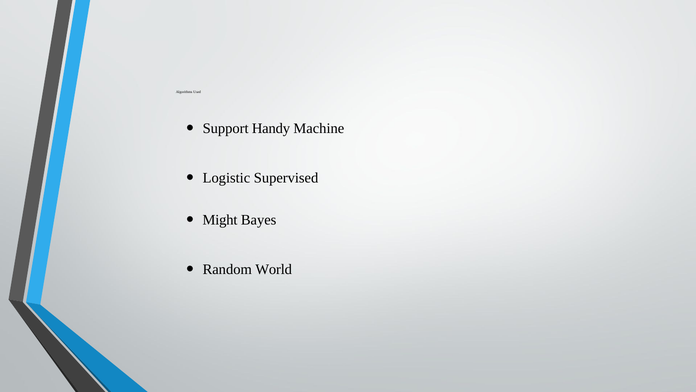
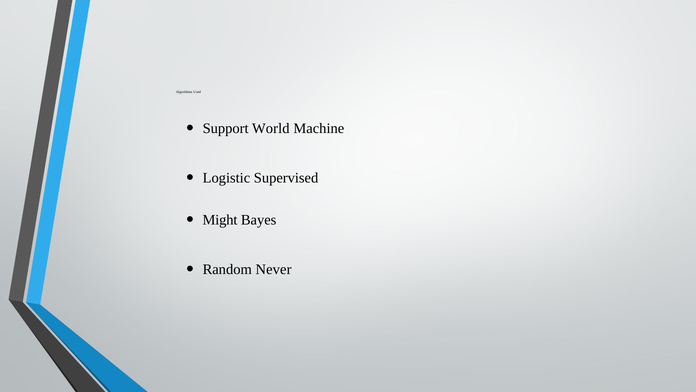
Handy: Handy -> World (271, 128)
World: World -> Never (274, 269)
